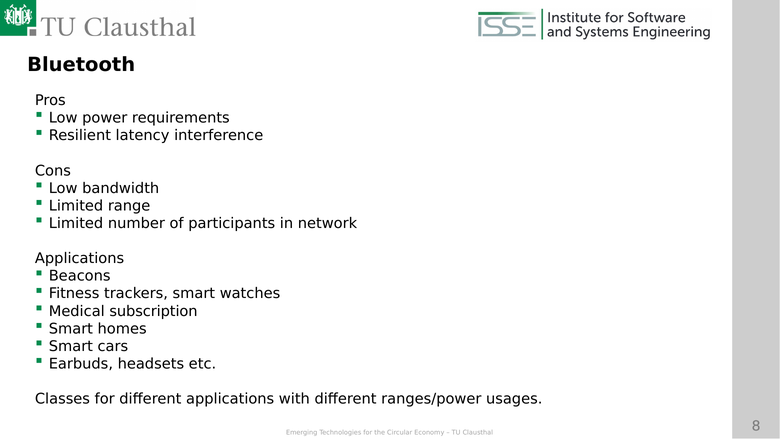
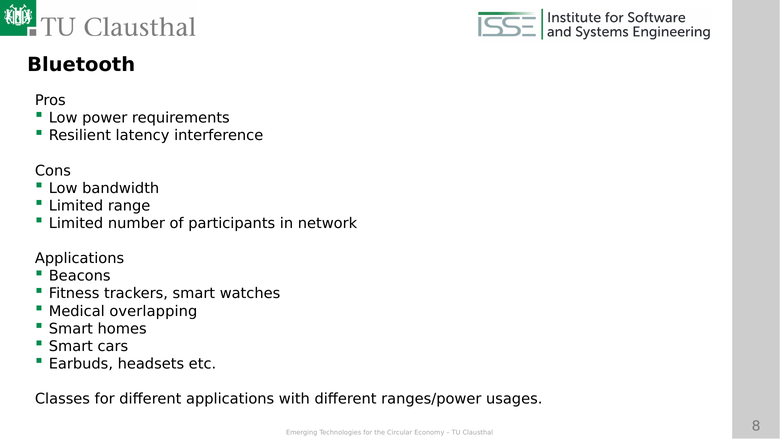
subscription: subscription -> overlapping (153, 311)
